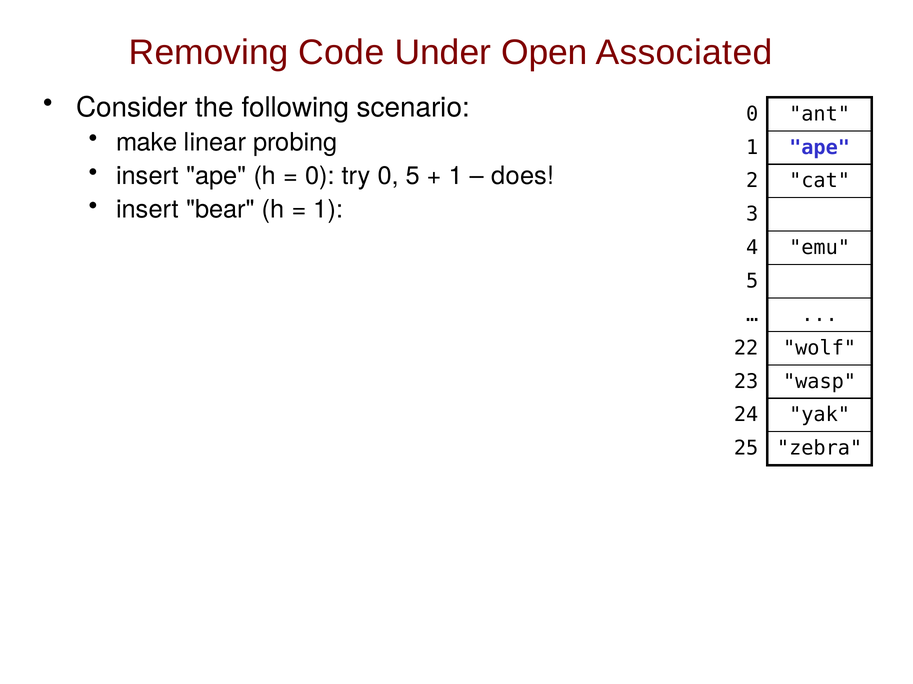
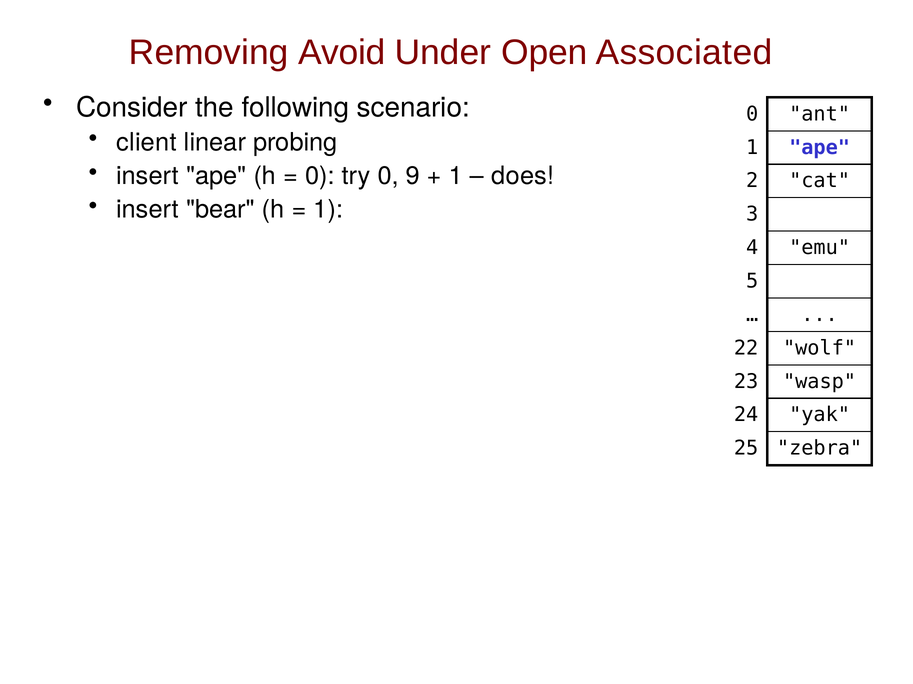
Code: Code -> Avoid (342, 52)
make: make -> client (146, 142)
0 5: 5 -> 9 (413, 176)
